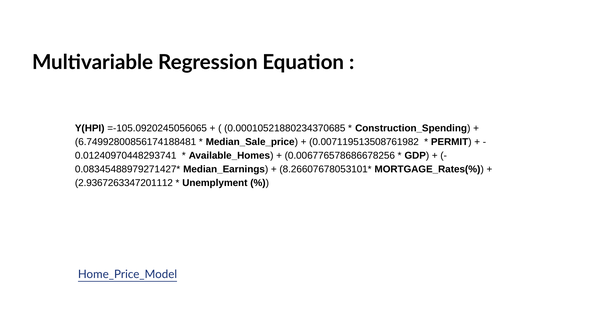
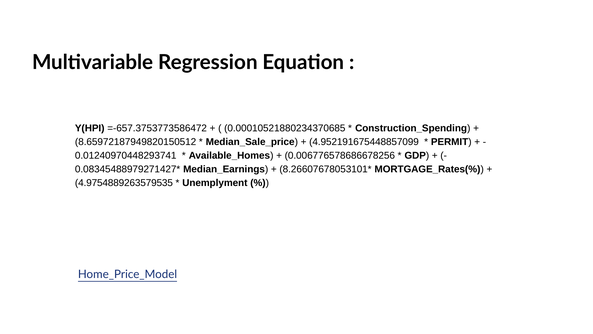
=-105.0920245056065: =-105.0920245056065 -> =-657.3753773586472 (157, 128)
6.74992800856174188481: 6.74992800856174188481 -> 8.65972187949820150512 (136, 142)
0.007119513508761982: 0.007119513508761982 -> 4.952191675448857099 (364, 142)
2.9367263347201112: 2.9367263347201112 -> 4.9754889263579535 (124, 183)
